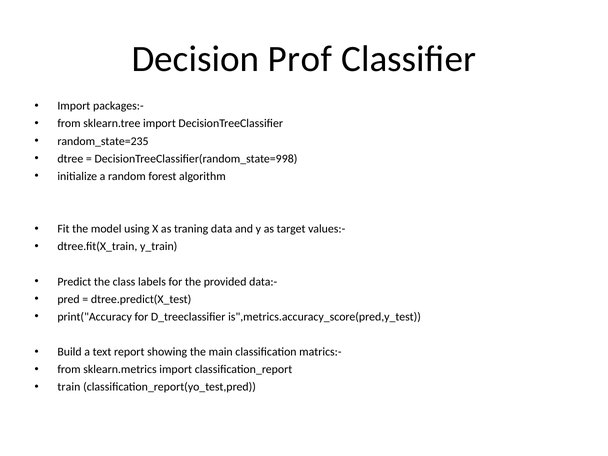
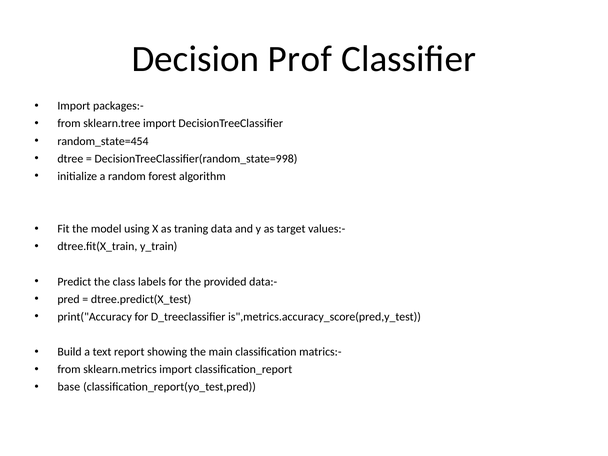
random_state=235: random_state=235 -> random_state=454 (103, 141)
train: train -> base (69, 387)
